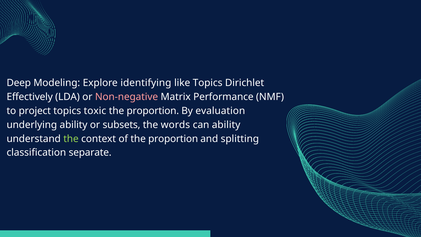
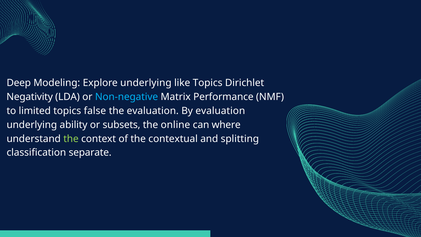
Explore identifying: identifying -> underlying (146, 83)
Effectively: Effectively -> Negativity (30, 97)
Non-negative colour: pink -> light blue (127, 97)
project: project -> limited (35, 111)
toxic: toxic -> false (95, 111)
proportion: proportion -> evaluation (153, 111)
words: words -> online (175, 125)
can ability: ability -> where (226, 125)
of the proportion: proportion -> contextual (173, 139)
